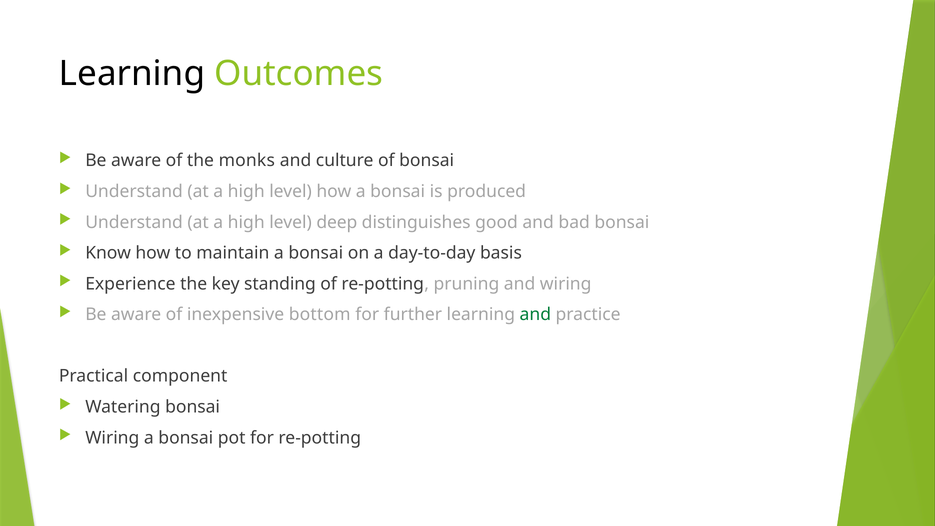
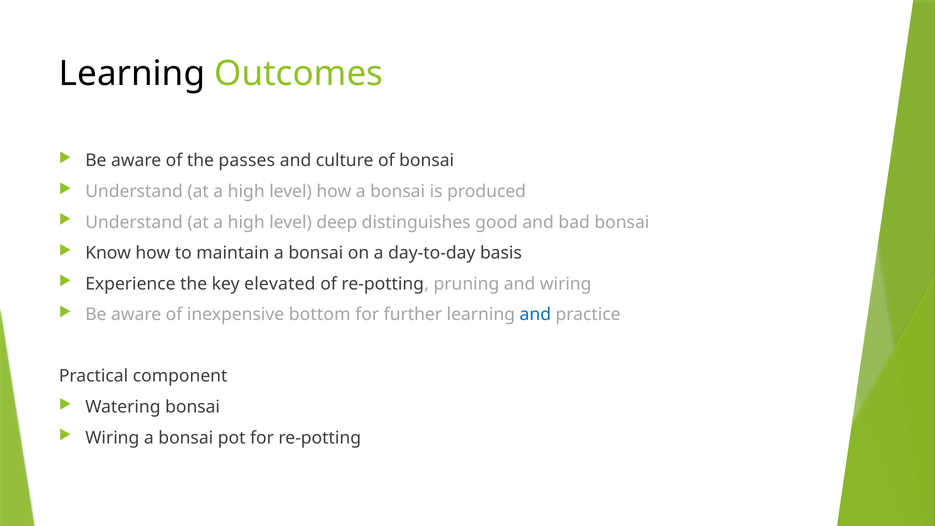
monks: monks -> passes (247, 161)
standing: standing -> elevated (280, 284)
and colour: green -> blue (535, 315)
